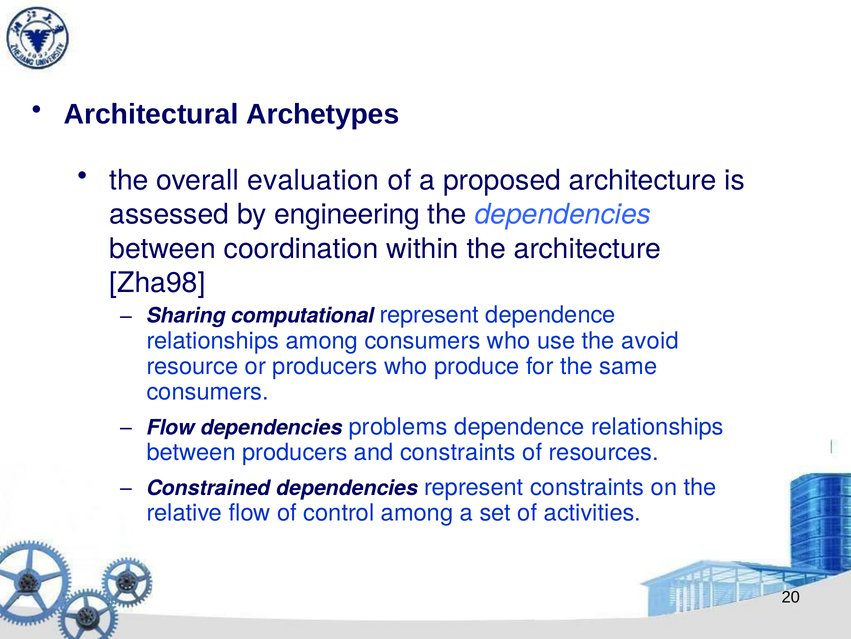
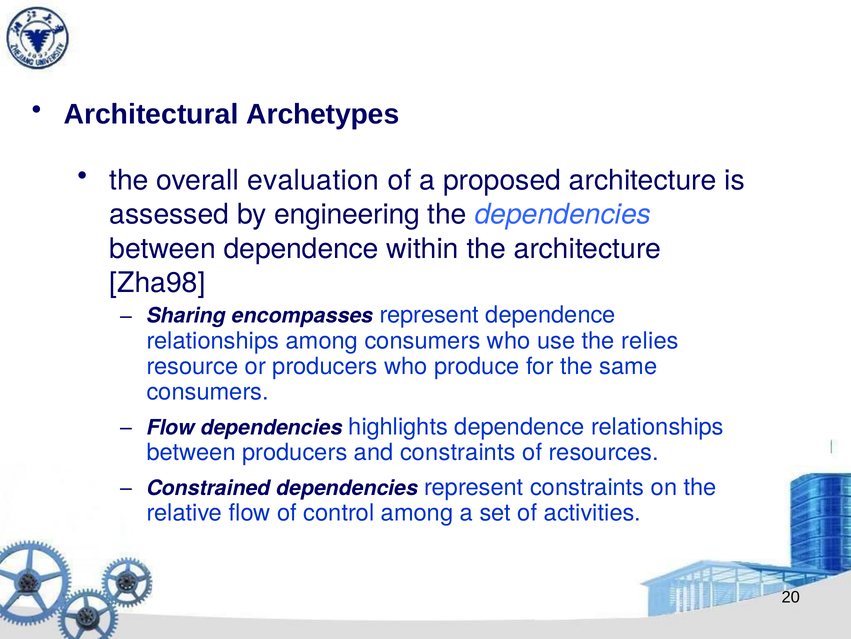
between coordination: coordination -> dependence (301, 248)
computational: computational -> encompasses (302, 316)
avoid: avoid -> relies (650, 340)
problems: problems -> highlights (398, 426)
